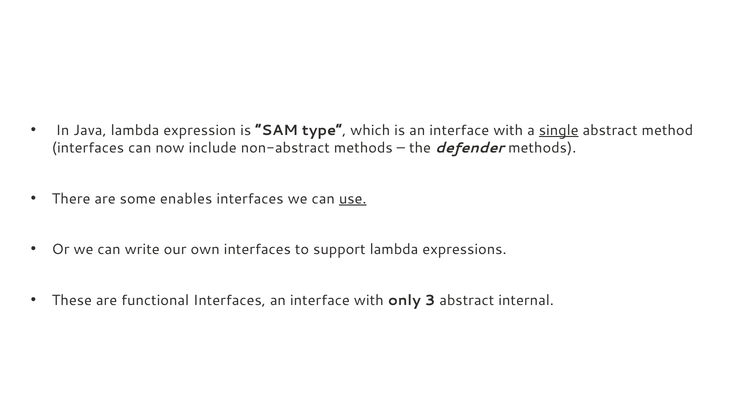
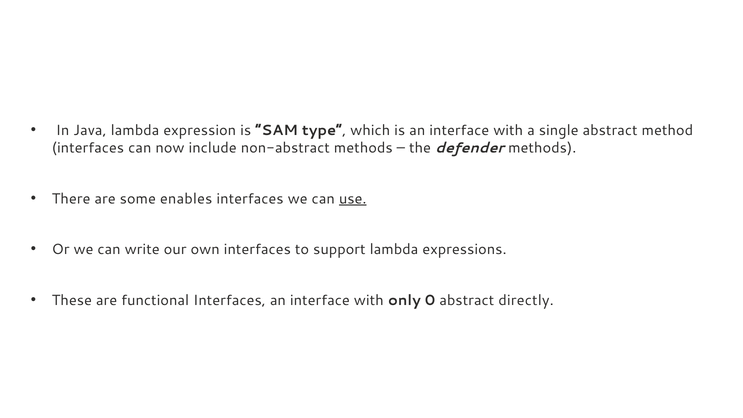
single underline: present -> none (559, 130)
3: 3 -> 0 (430, 300)
internal: internal -> directly (526, 300)
